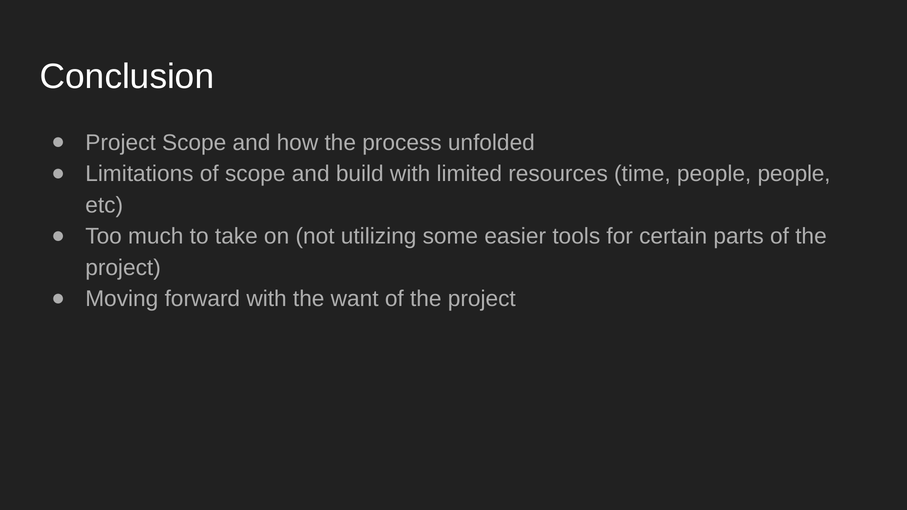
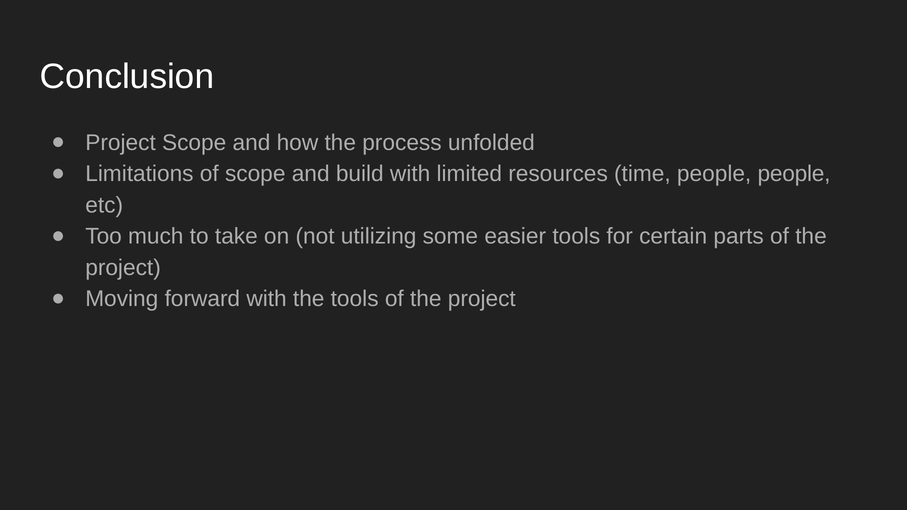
the want: want -> tools (355, 299)
